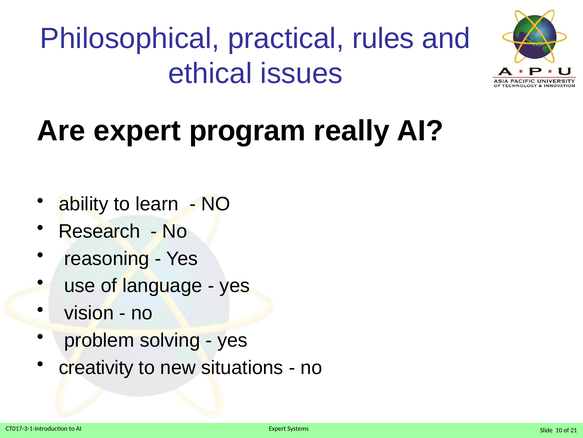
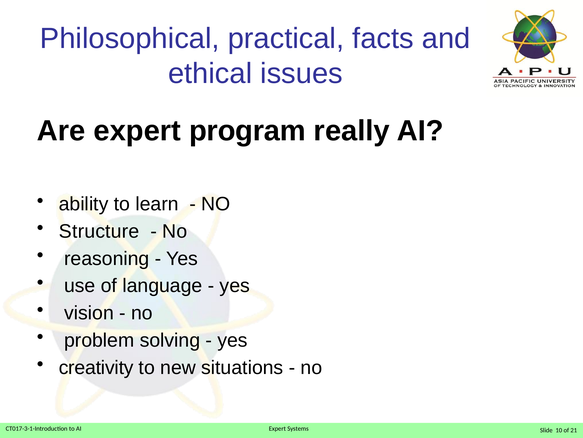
rules: rules -> facts (383, 38)
Research: Research -> Structure (99, 231)
